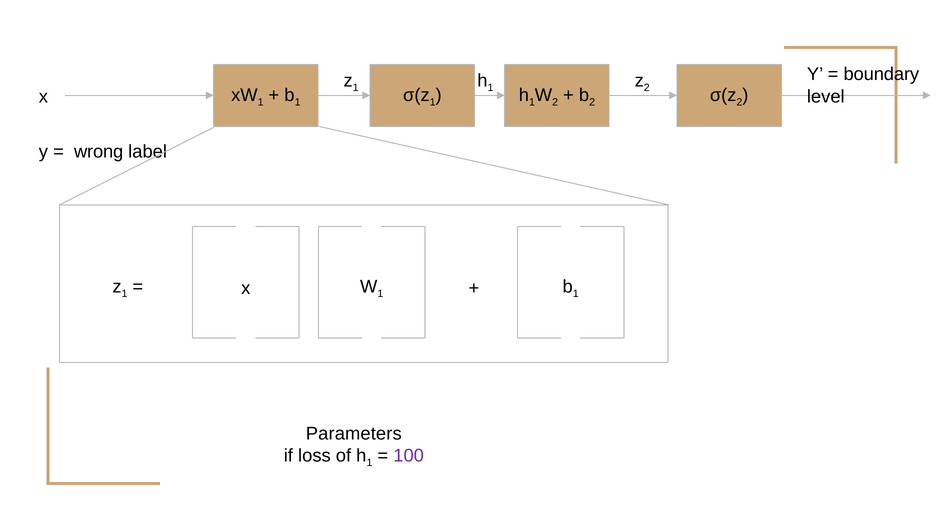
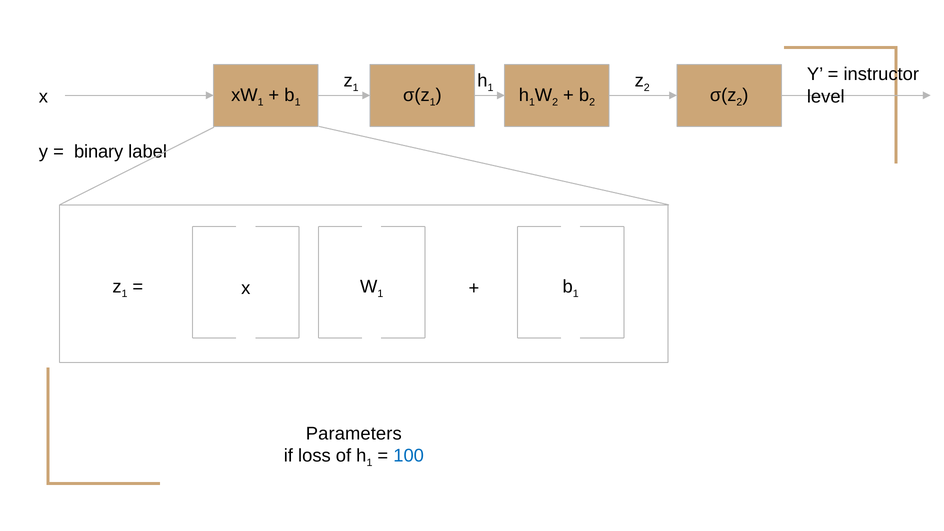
boundary: boundary -> instructor (881, 74)
wrong: wrong -> binary (99, 152)
100 colour: purple -> blue (409, 456)
